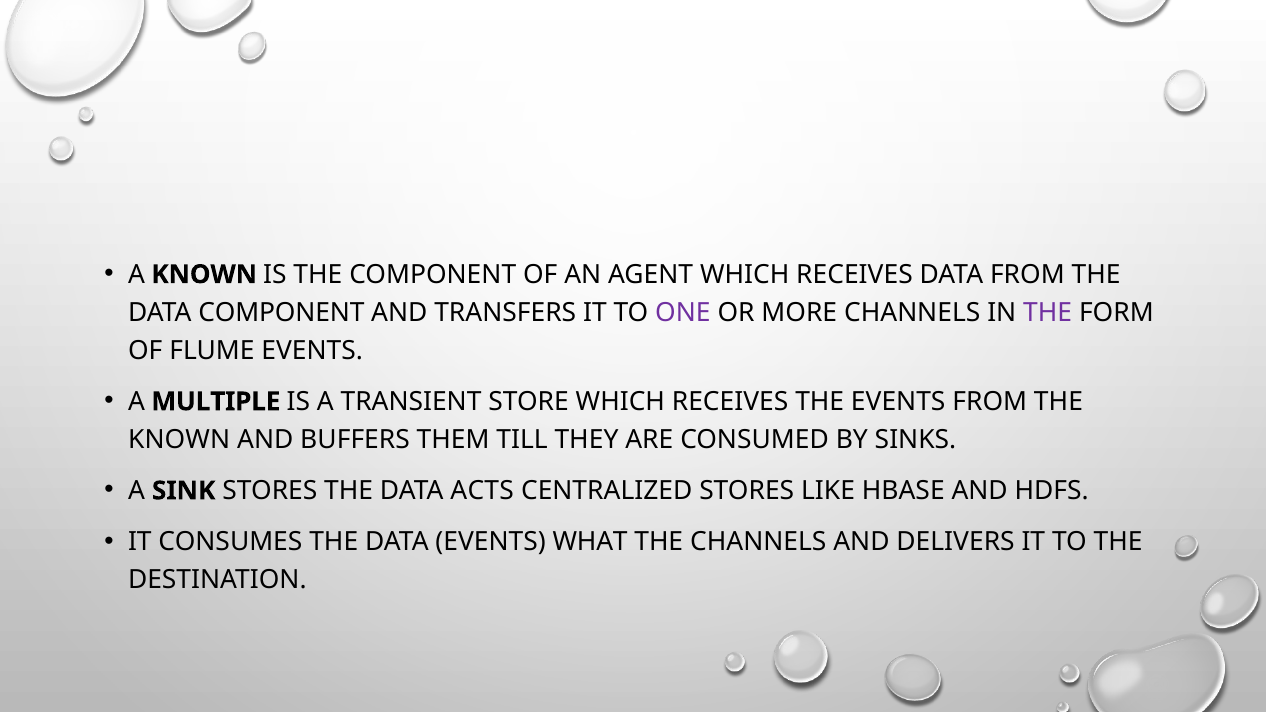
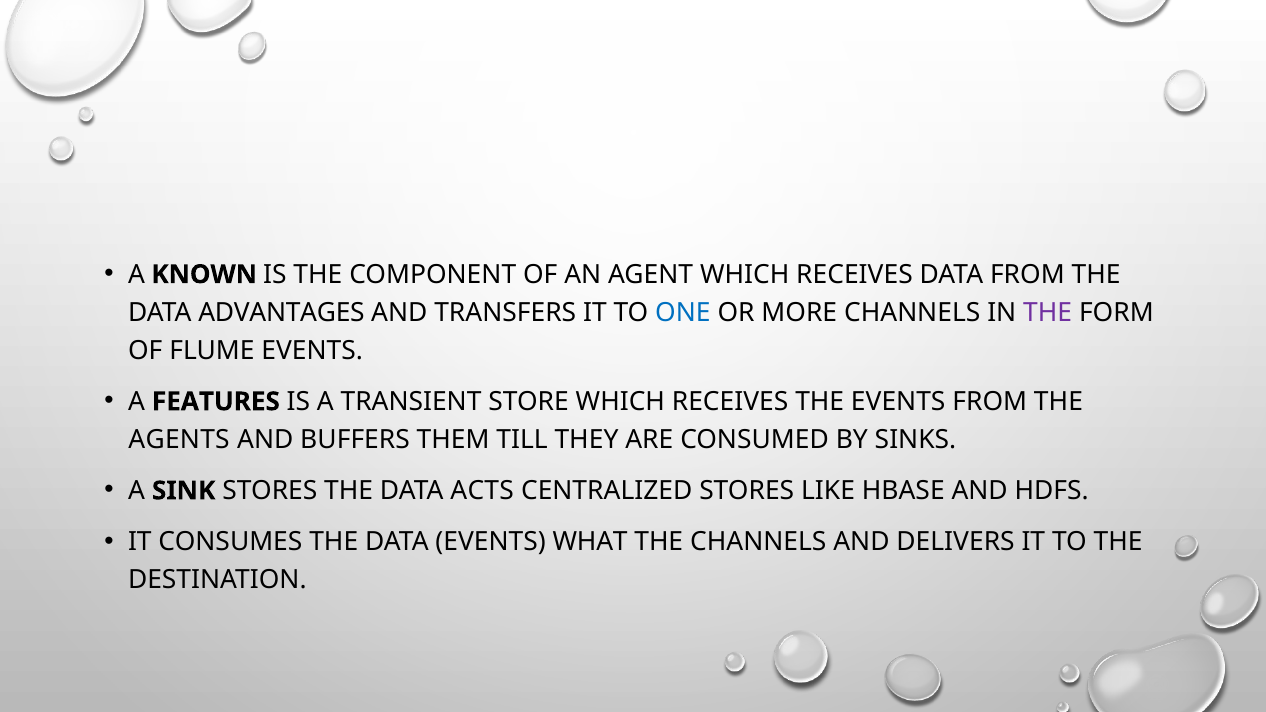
DATA COMPONENT: COMPONENT -> ADVANTAGES (281, 313)
ONE colour: purple -> blue (683, 313)
MULTIPLE: MULTIPLE -> FEATURES (216, 402)
KNOWN: KNOWN -> AGENTS (179, 440)
